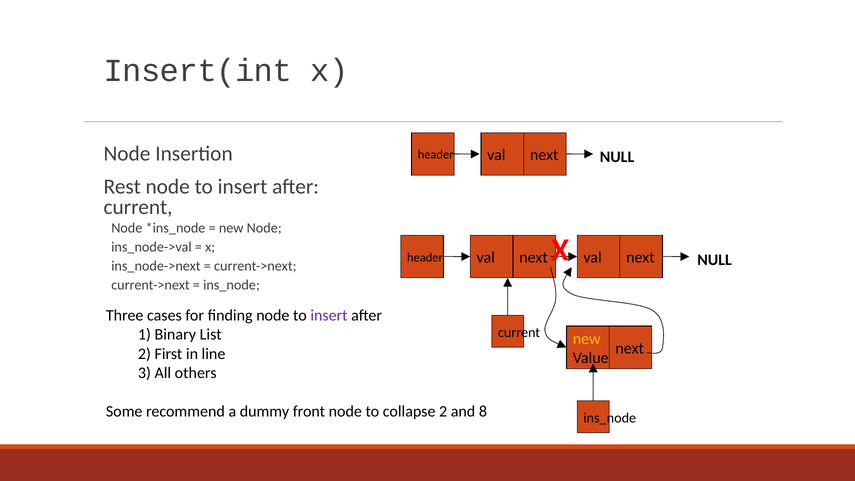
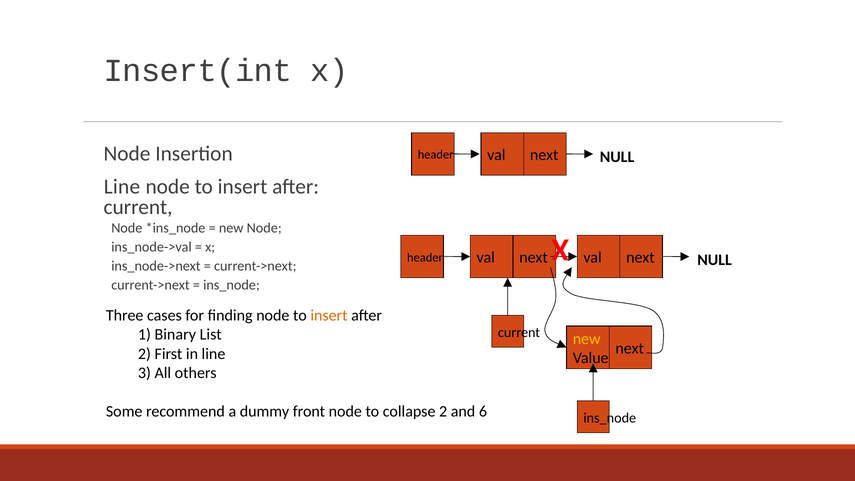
Rest: Rest -> Line (122, 187)
insert colour: purple -> orange (329, 315)
8: 8 -> 6 (483, 411)
